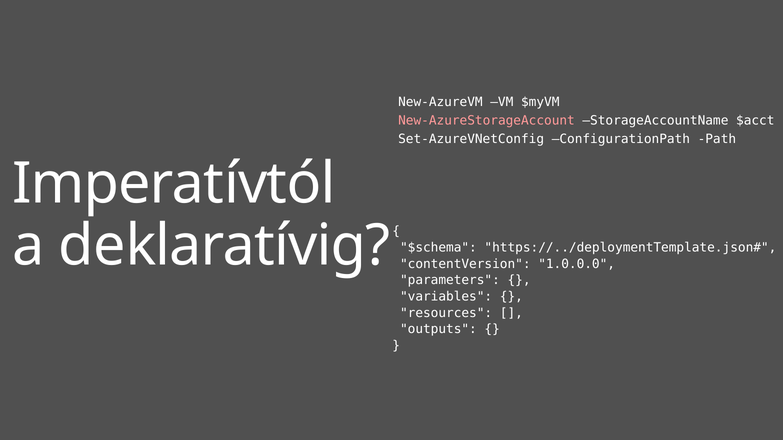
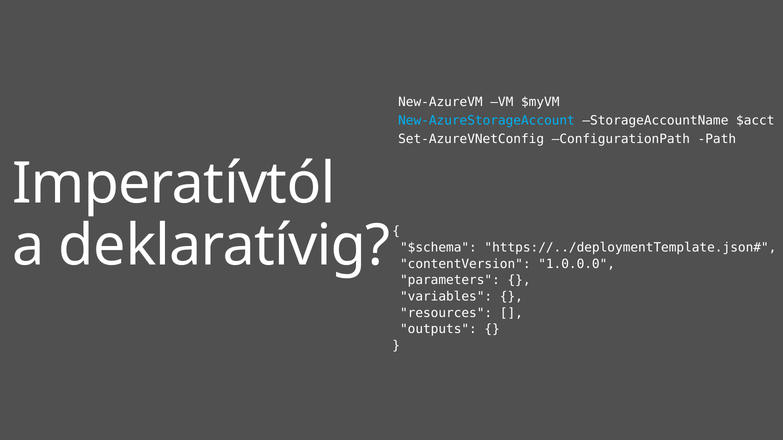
New-AzureStorageAccount colour: pink -> light blue (486, 121)
